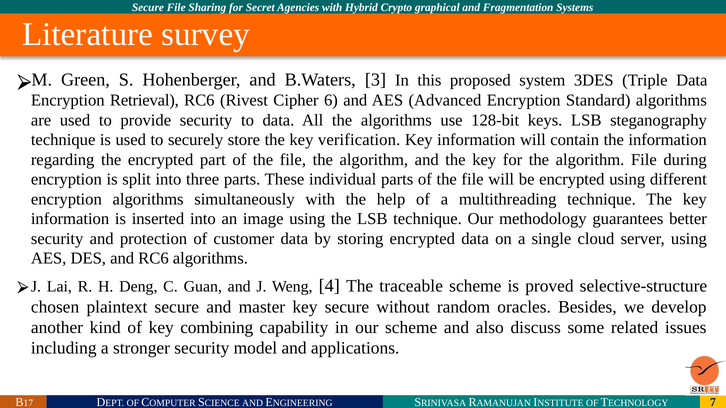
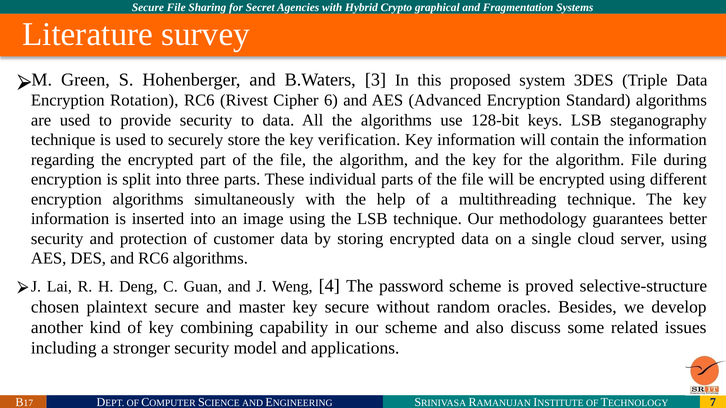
Retrieval: Retrieval -> Rotation (144, 101)
traceable: traceable -> password (411, 286)
